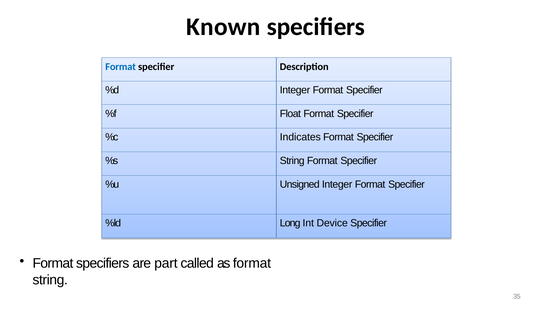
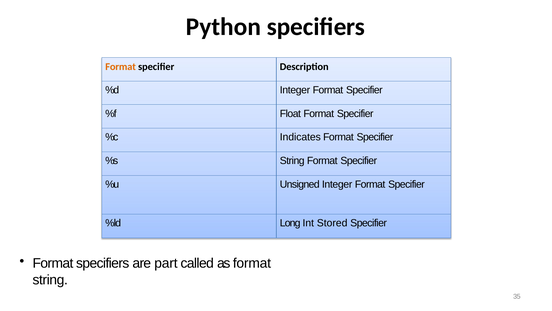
Known: Known -> Python (223, 27)
Format colour: blue -> orange (121, 67)
Device: Device -> Stored (332, 223)
